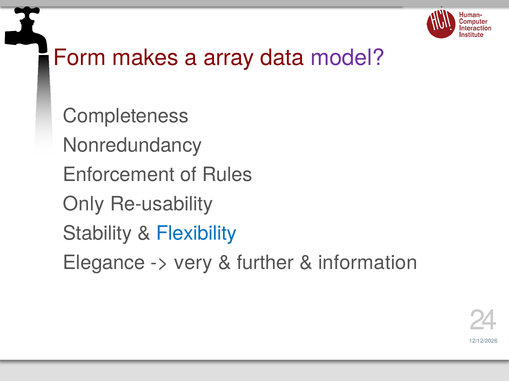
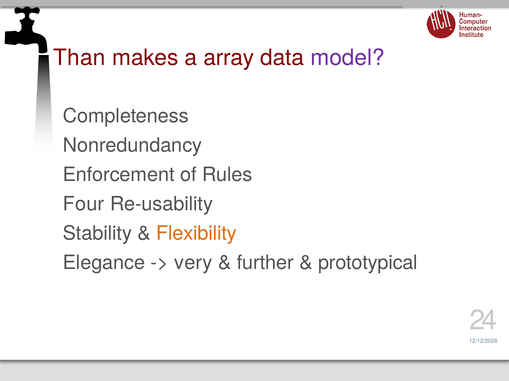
Form: Form -> Than (79, 58)
Only: Only -> Four (84, 204)
Flexibility colour: blue -> orange (196, 234)
information: information -> prototypical (368, 263)
